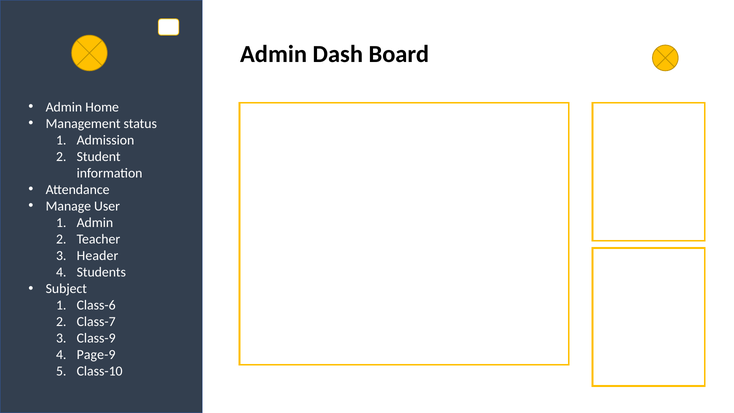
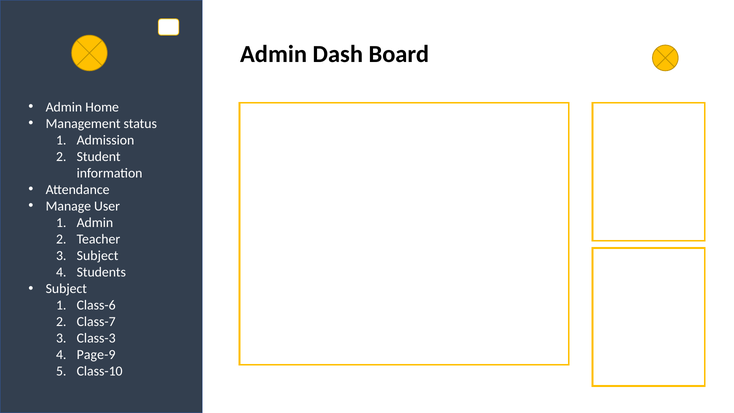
Header: Header -> Subject (98, 256)
Class-9: Class-9 -> Class-3 (96, 338)
